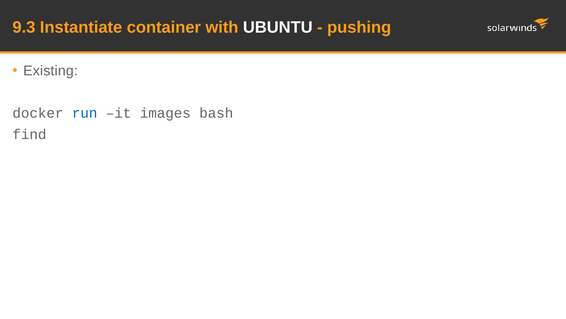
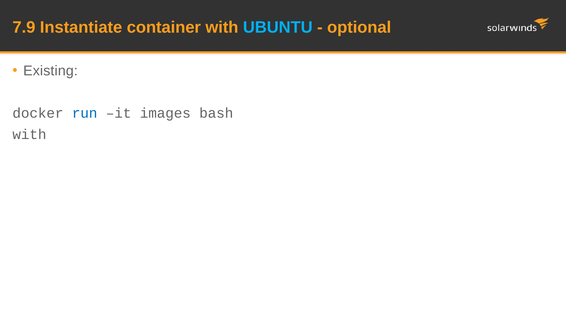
9.3: 9.3 -> 7.9 (24, 27)
UBUNTU colour: white -> light blue (278, 27)
pushing: pushing -> optional (359, 27)
find: find -> with (29, 134)
